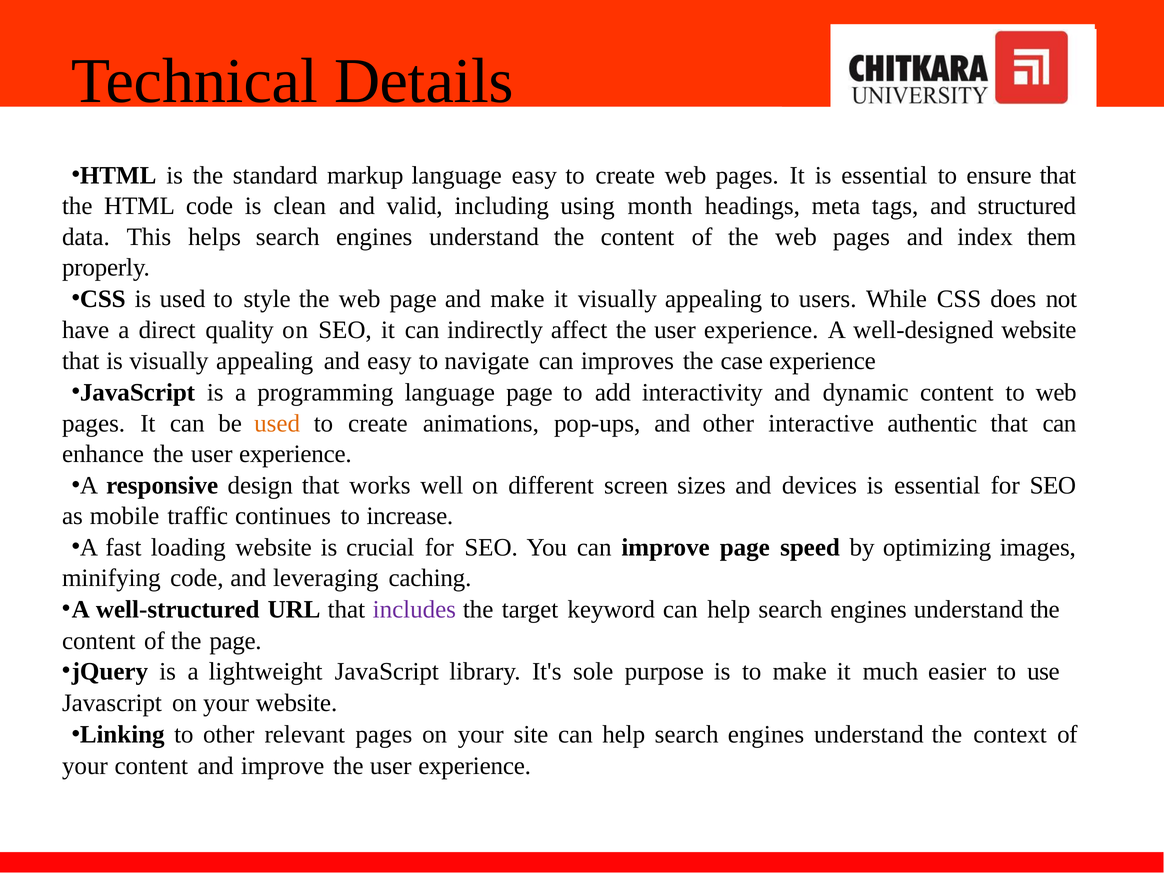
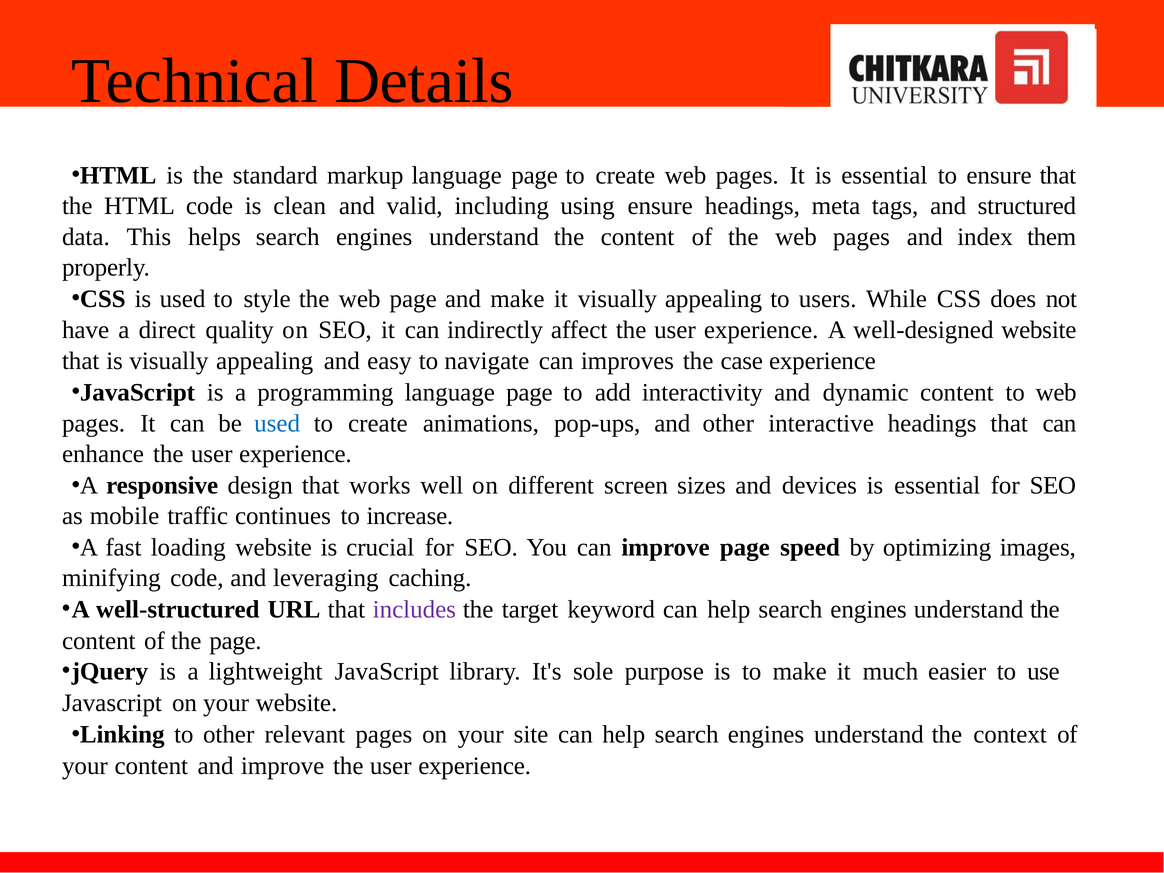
markup language easy: easy -> page (535, 175)
using month: month -> ensure (660, 206)
used colour: orange -> blue (277, 423)
interactive authentic: authentic -> headings (932, 423)
